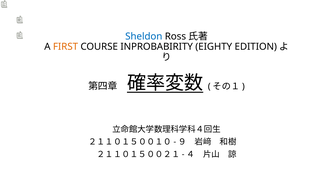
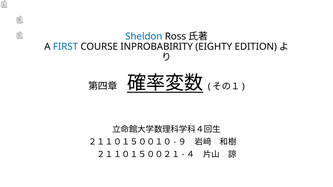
FIRST colour: orange -> blue (66, 47)
